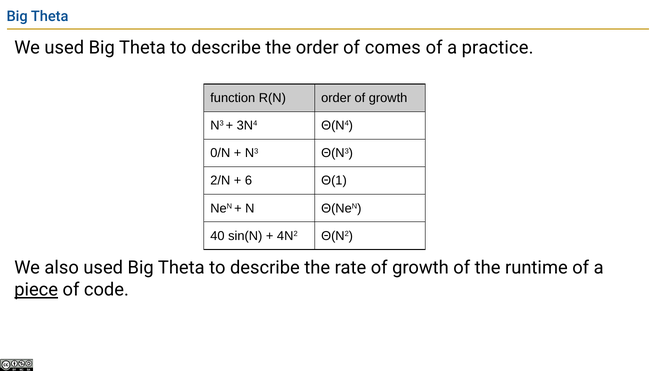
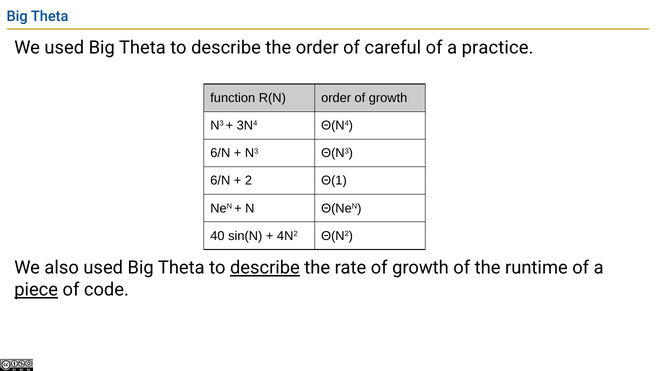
comes: comes -> careful (393, 48)
0/N: 0/N -> 6/N (220, 153)
2/N: 2/N -> 6/N (220, 181)
6: 6 -> 2 (248, 181)
describe underline: none -> present (265, 268)
